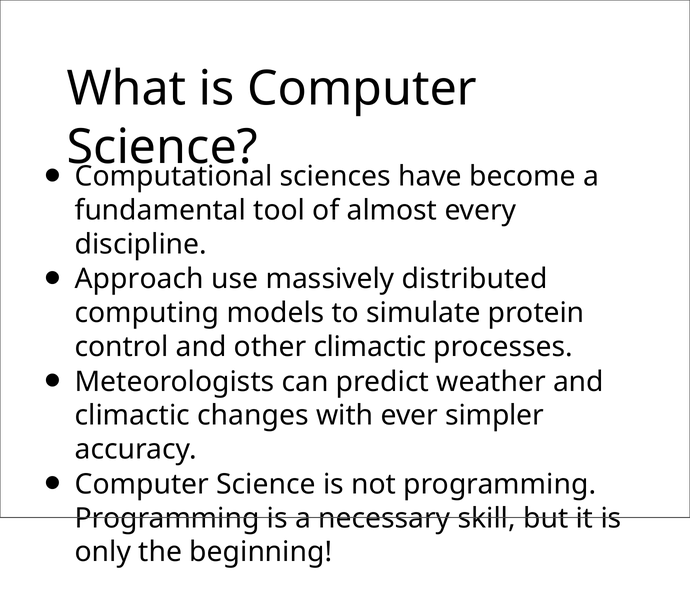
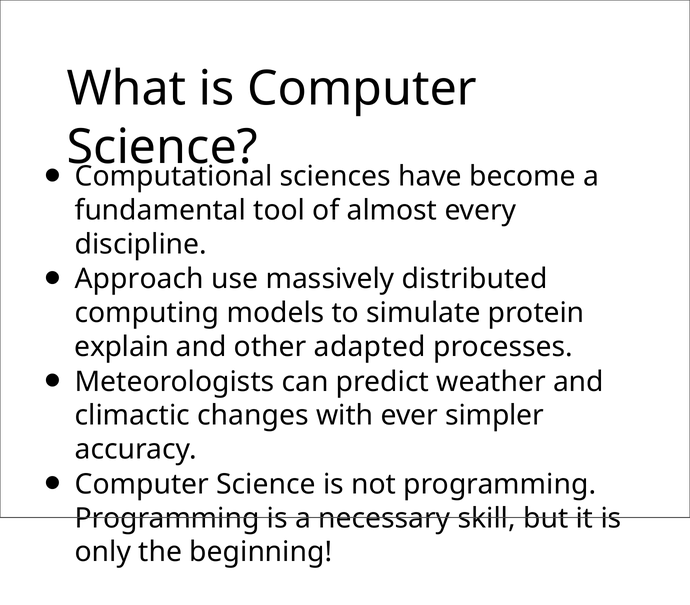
control: control -> explain (122, 347)
other climactic: climactic -> adapted (370, 347)
